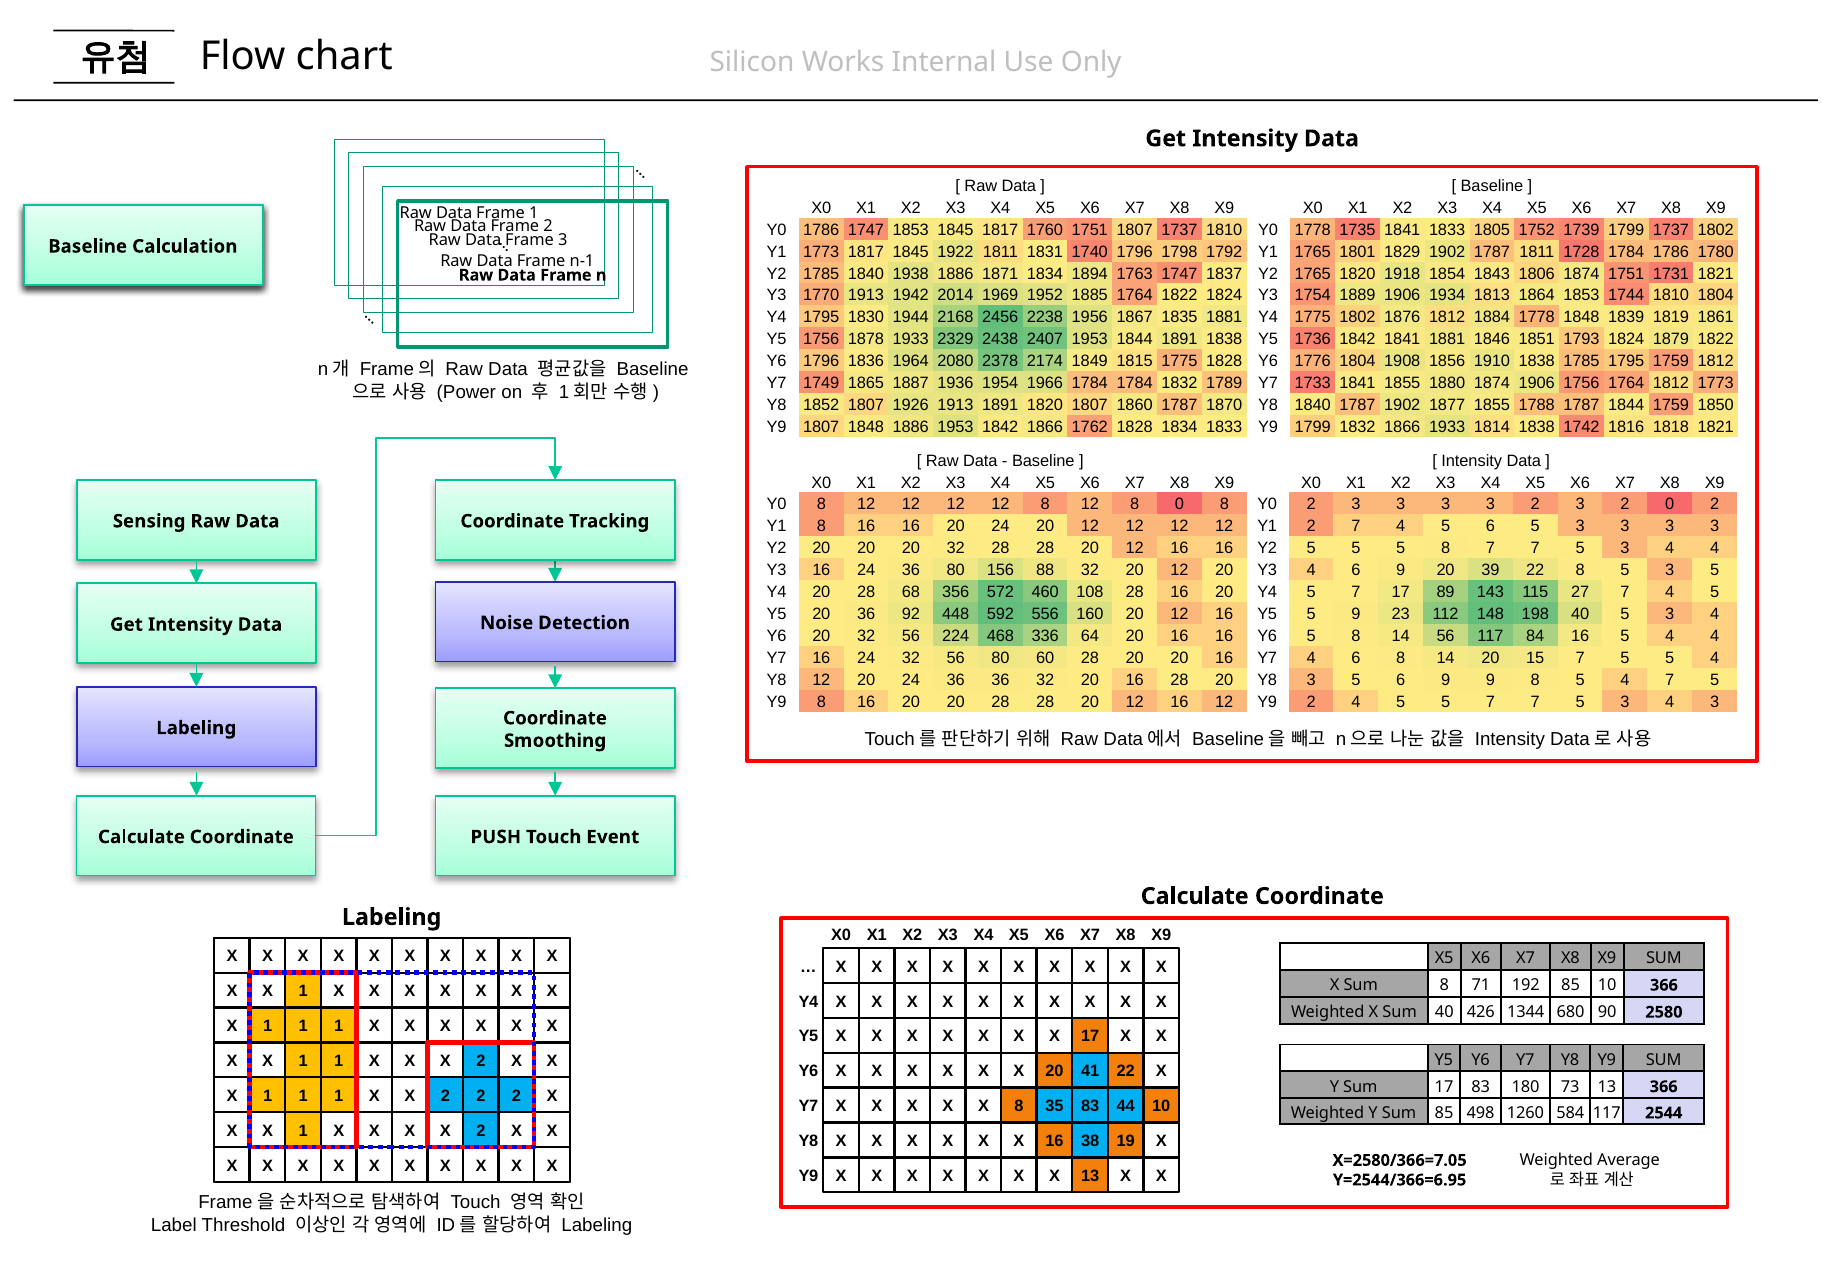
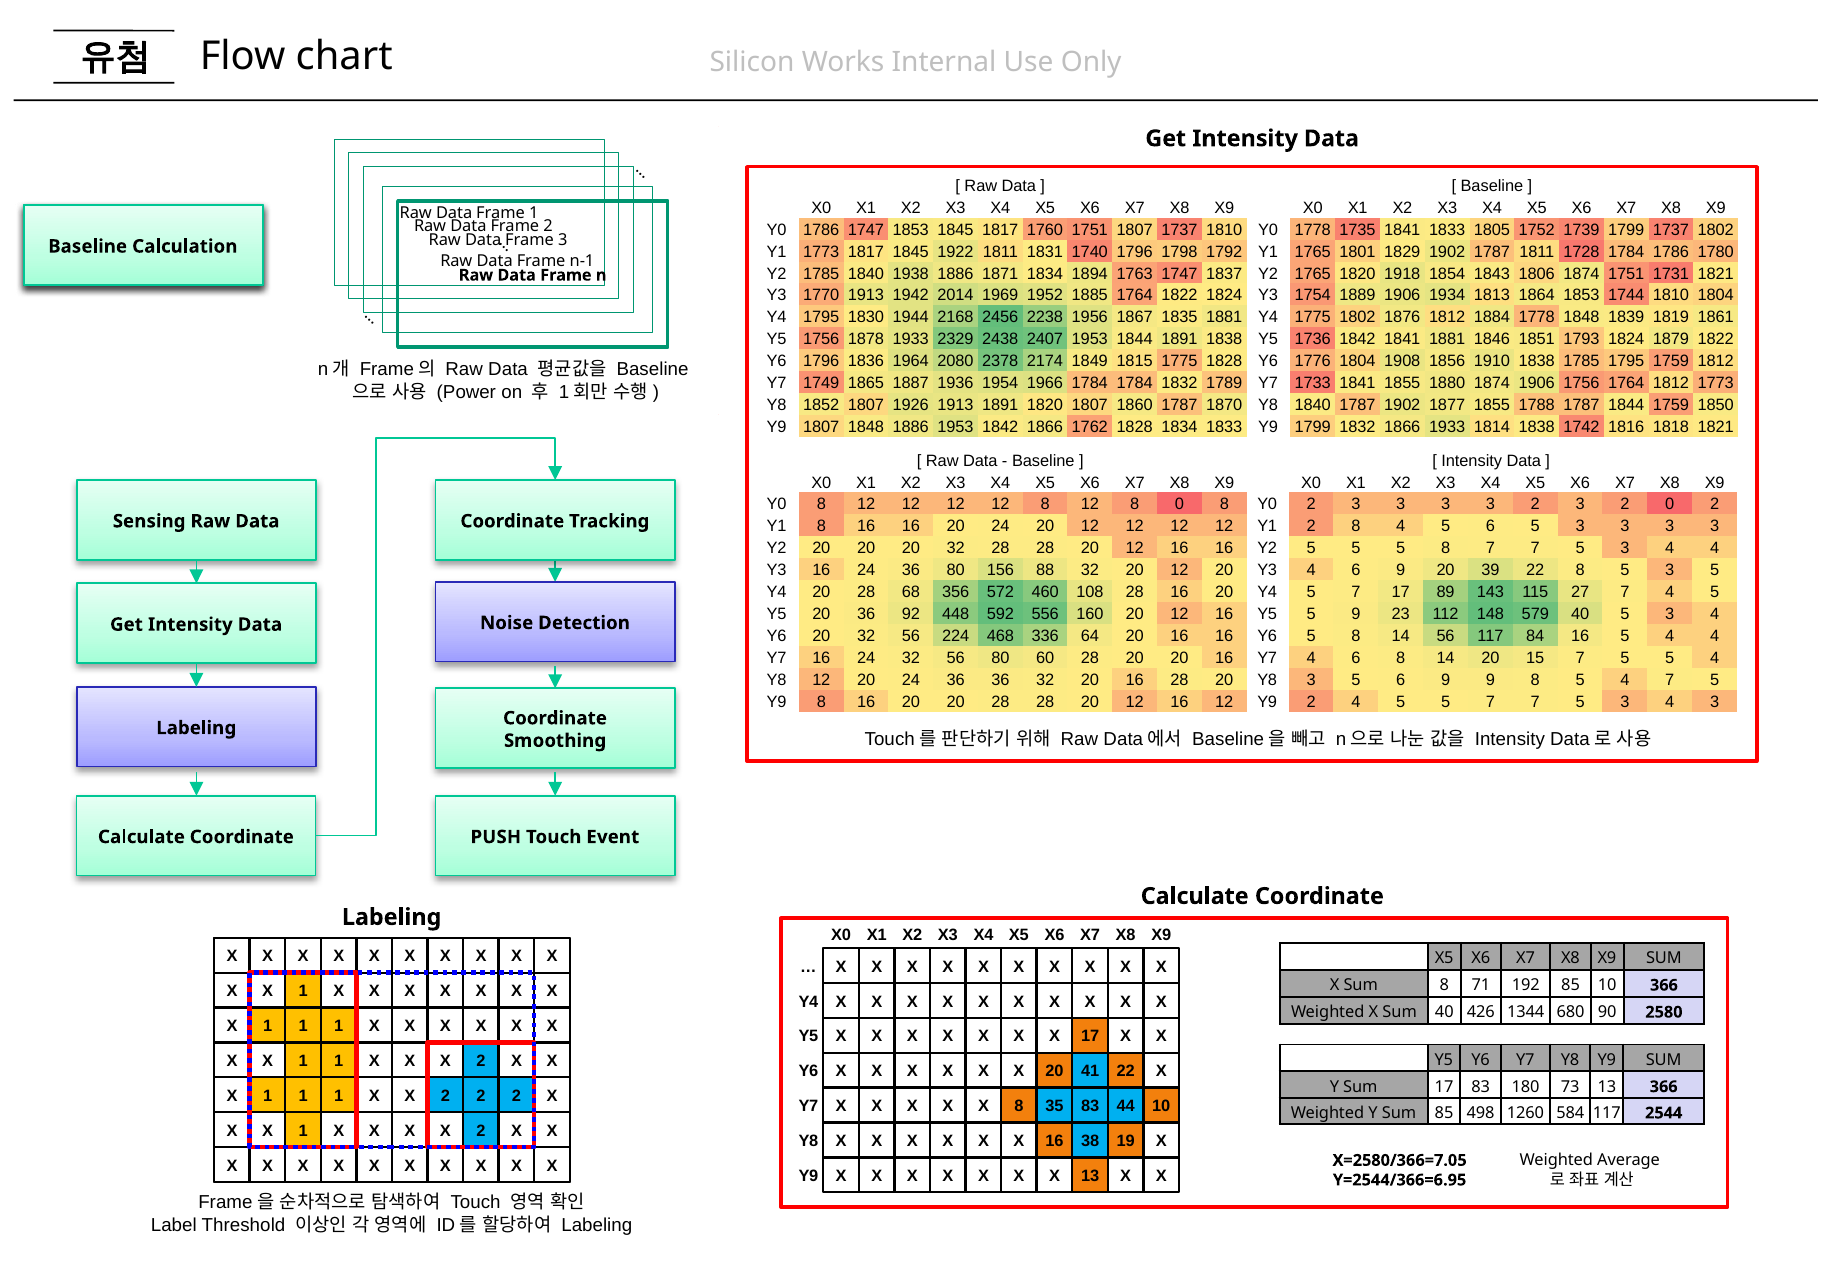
2 7: 7 -> 8 (1356, 526)
198: 198 -> 579 (1535, 614)
